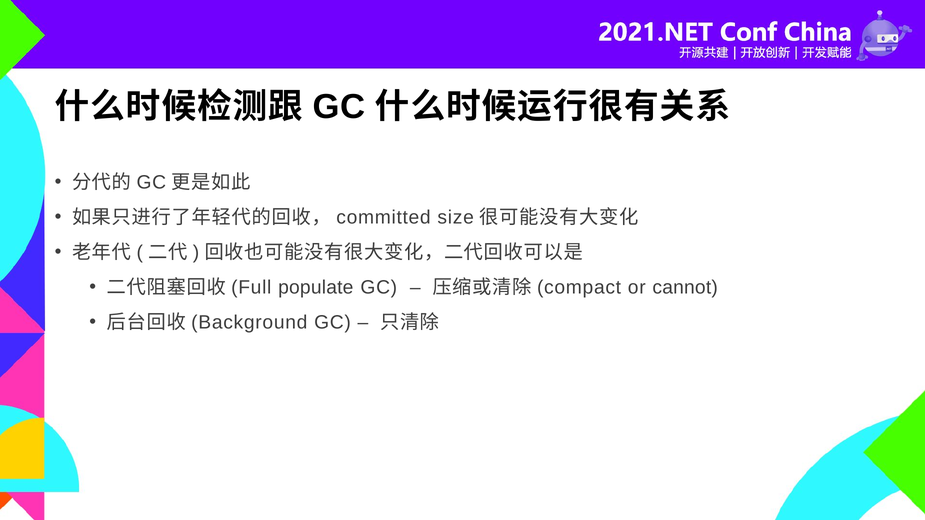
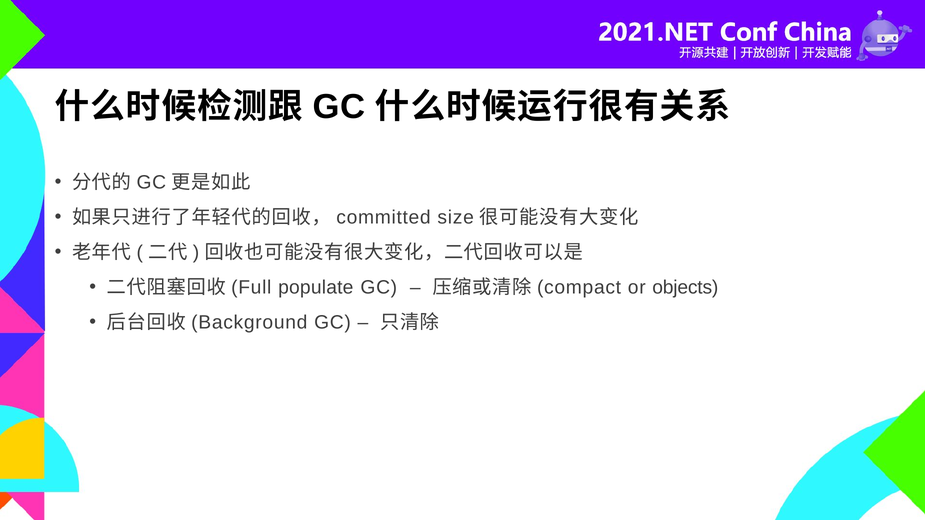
cannot: cannot -> objects (685, 288)
